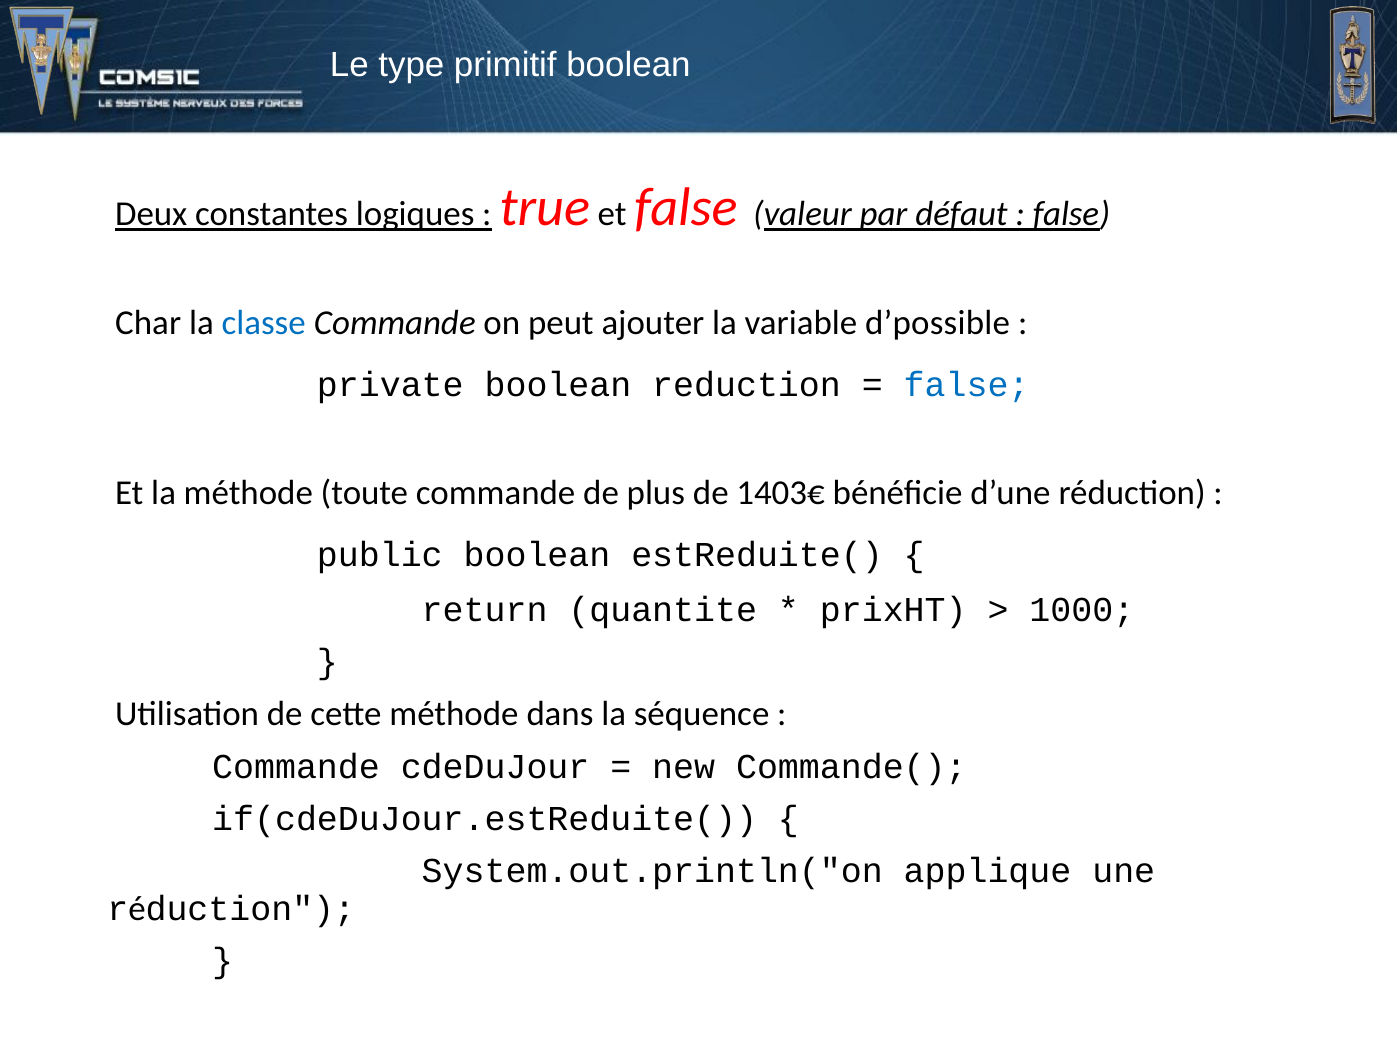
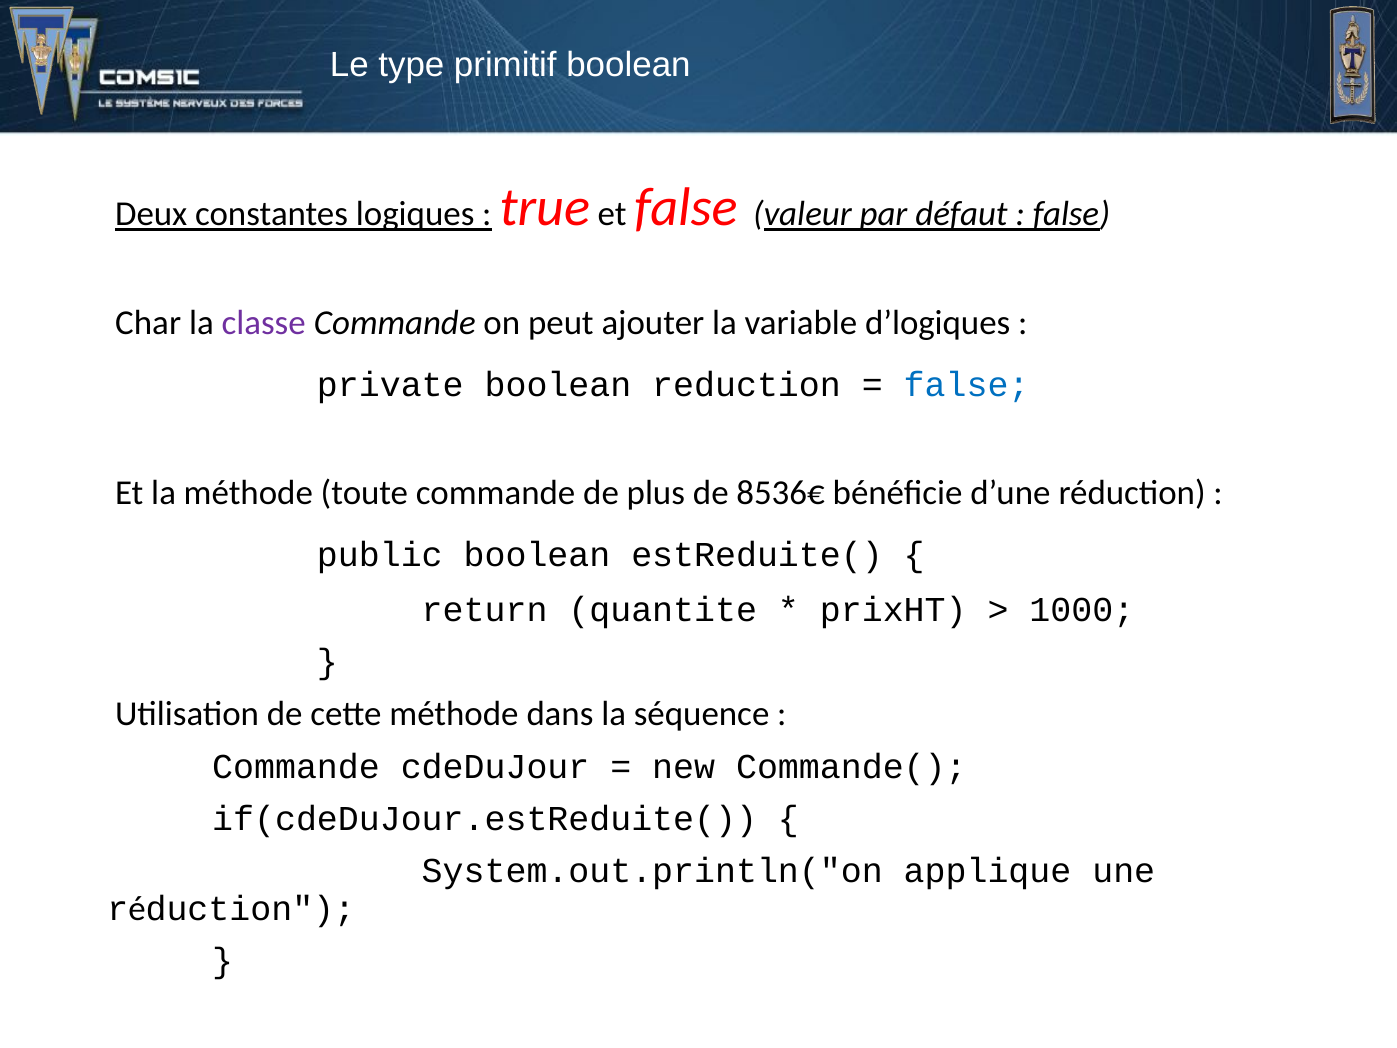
classe colour: blue -> purple (264, 323)
d’possible: d’possible -> d’logiques (938, 323)
1403€: 1403€ -> 8536€ (781, 492)
